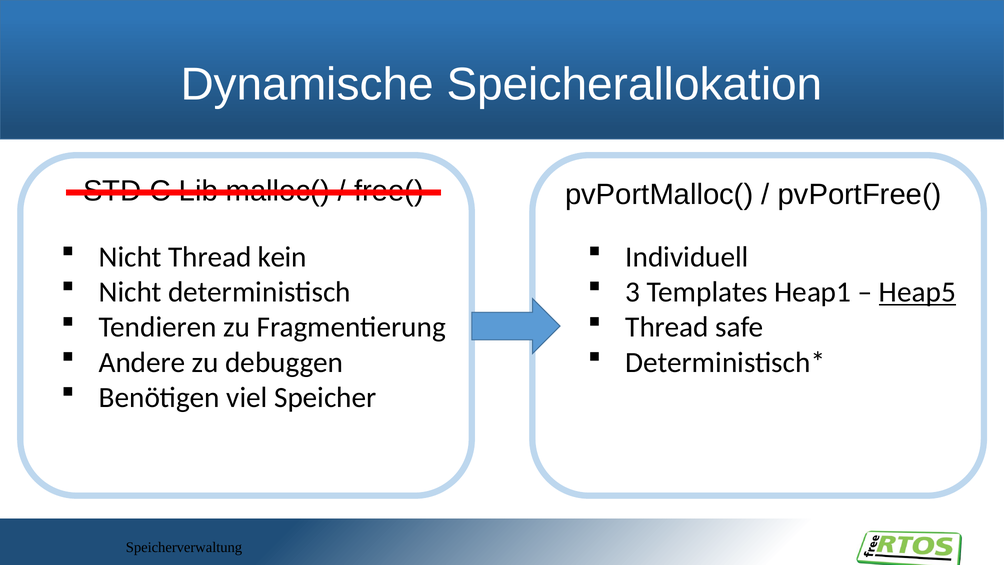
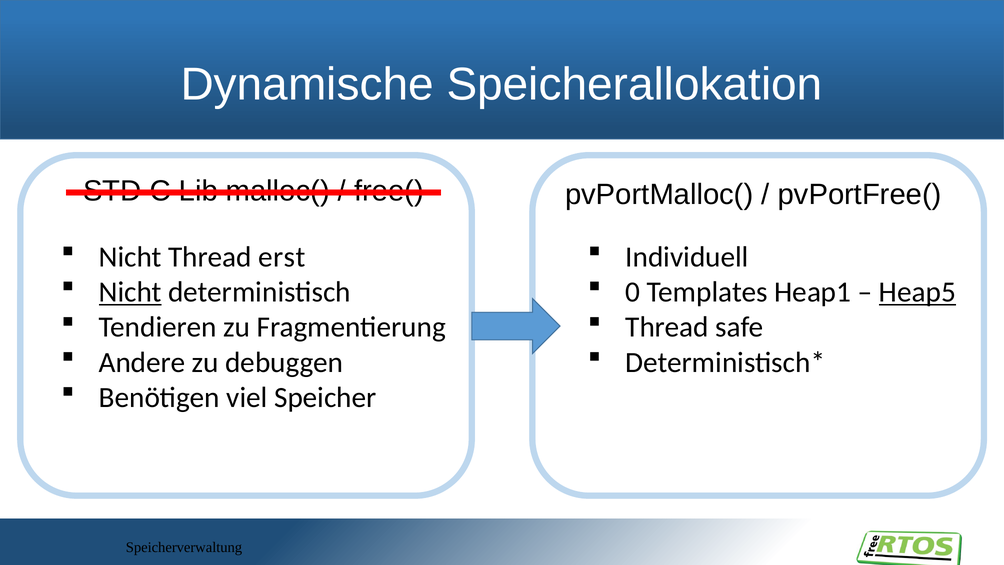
kein: kein -> erst (282, 257)
Nicht underline: none -> present (130, 292)
3: 3 -> 0 (633, 292)
